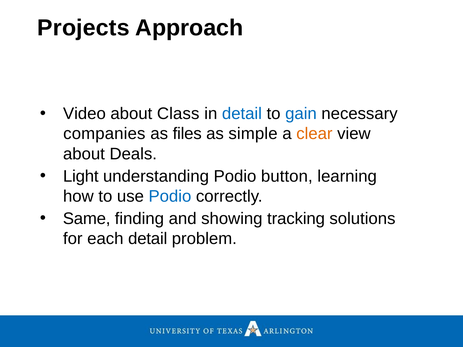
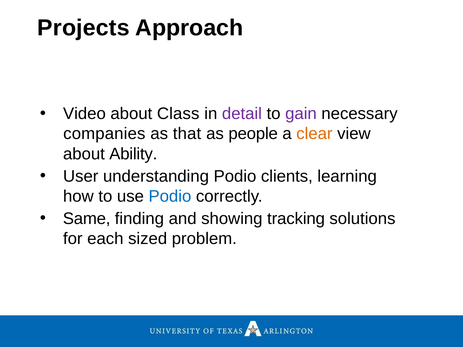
detail colour: blue -> purple (242, 114)
gain colour: blue -> purple (301, 114)
files: files -> that (187, 134)
simple: simple -> people (253, 134)
Deals: Deals -> Ability (133, 154)
Light: Light -> User (81, 176)
button: button -> clients (287, 176)
each detail: detail -> sized (148, 239)
